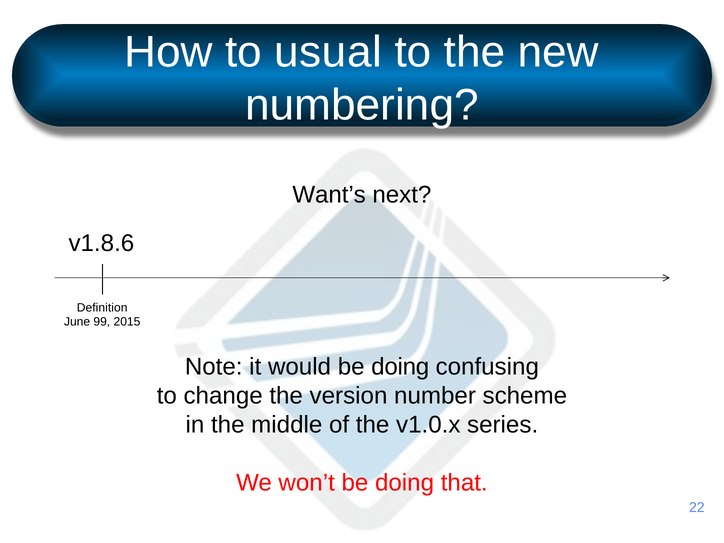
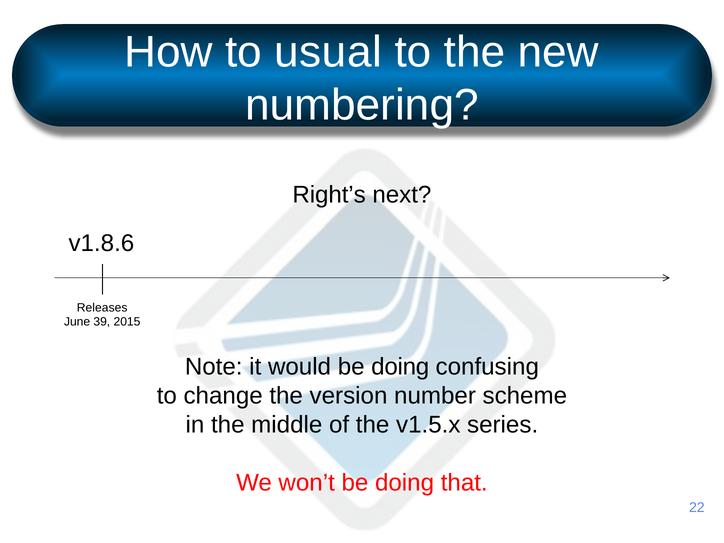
Want’s: Want’s -> Right’s (329, 195)
Definition: Definition -> Releases (102, 308)
99: 99 -> 39 (102, 322)
v1.0.x: v1.0.x -> v1.5.x (428, 425)
